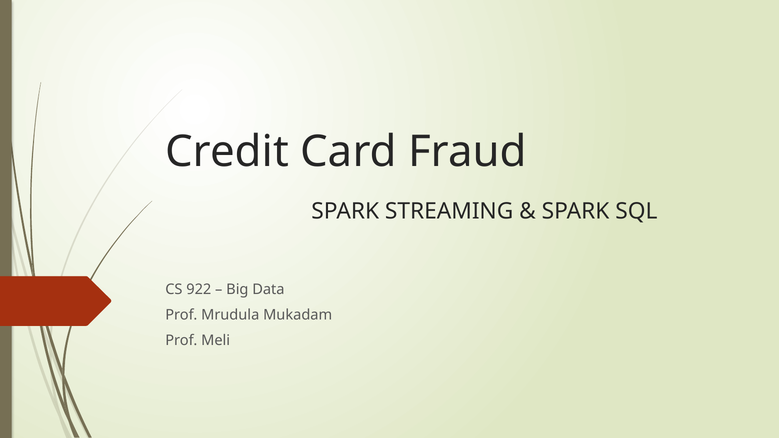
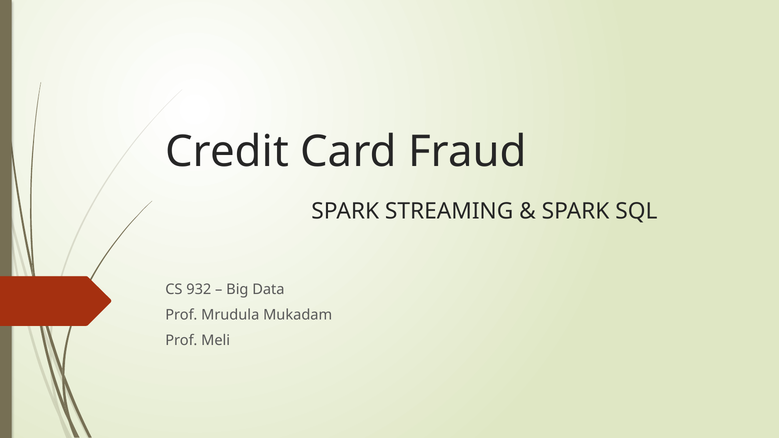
922: 922 -> 932 (199, 289)
